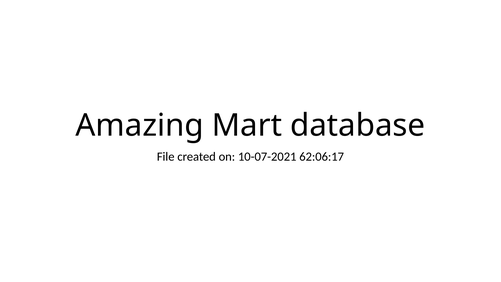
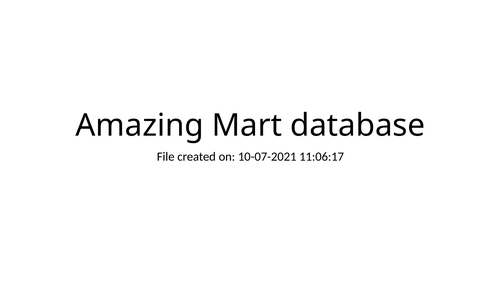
62:06:17: 62:06:17 -> 11:06:17 (322, 157)
